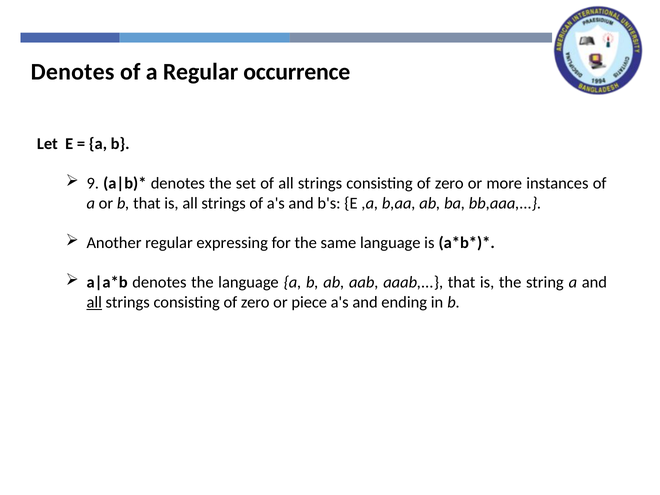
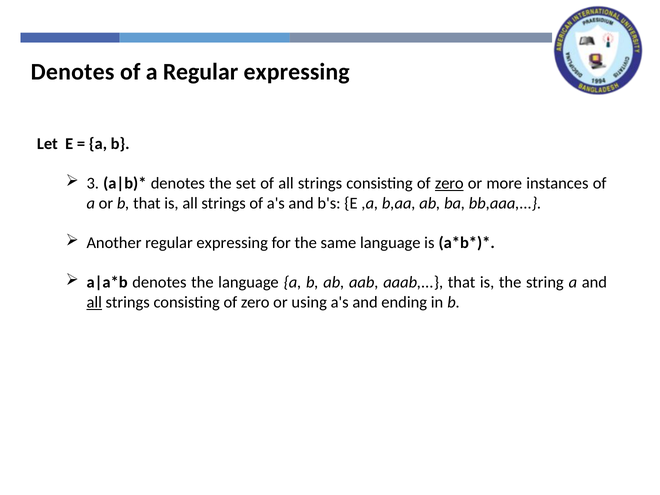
a Regular occurrence: occurrence -> expressing (297, 72)
9: 9 -> 3 (93, 183)
zero underline: none -> present (449, 183)
piece: piece -> using (309, 302)
